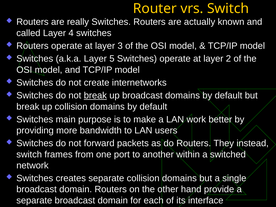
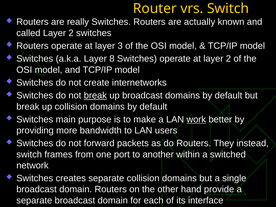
called Layer 4: 4 -> 2 (71, 33)
5: 5 -> 8 (112, 59)
work underline: none -> present (196, 119)
